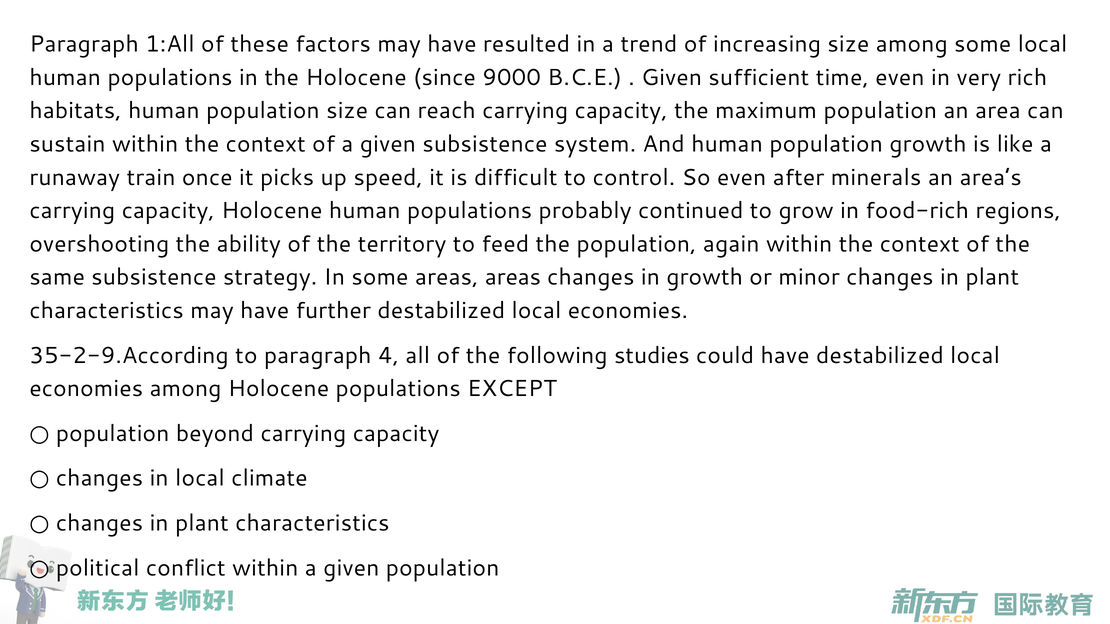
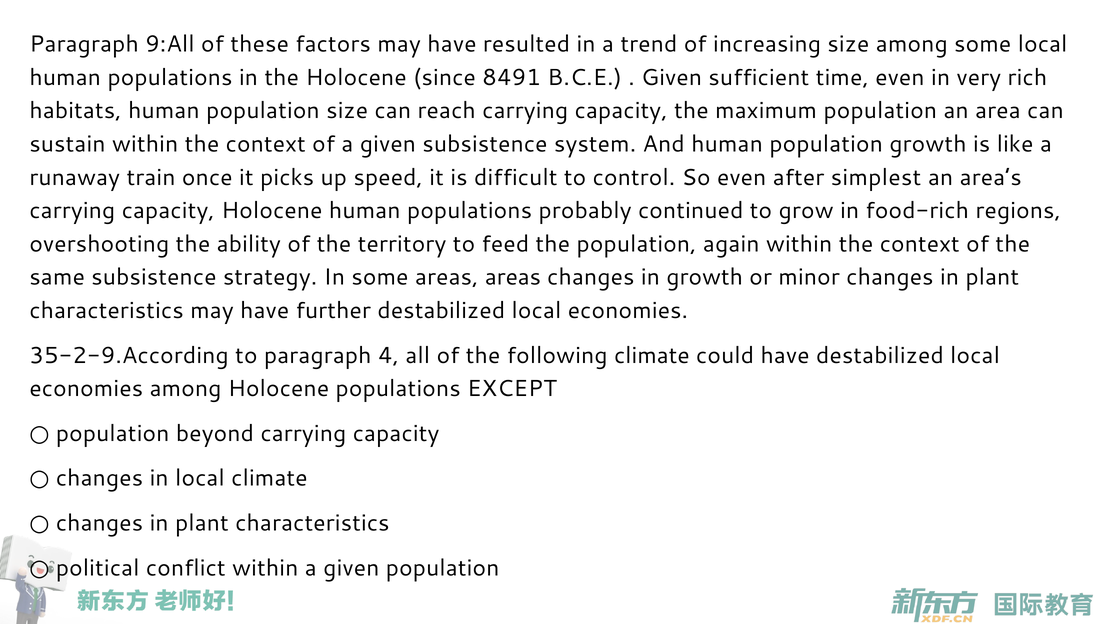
1:All: 1:All -> 9:All (170, 44)
9000: 9000 -> 8491 (512, 78)
minerals: minerals -> simplest (876, 178)
following studies: studies -> climate (652, 356)
